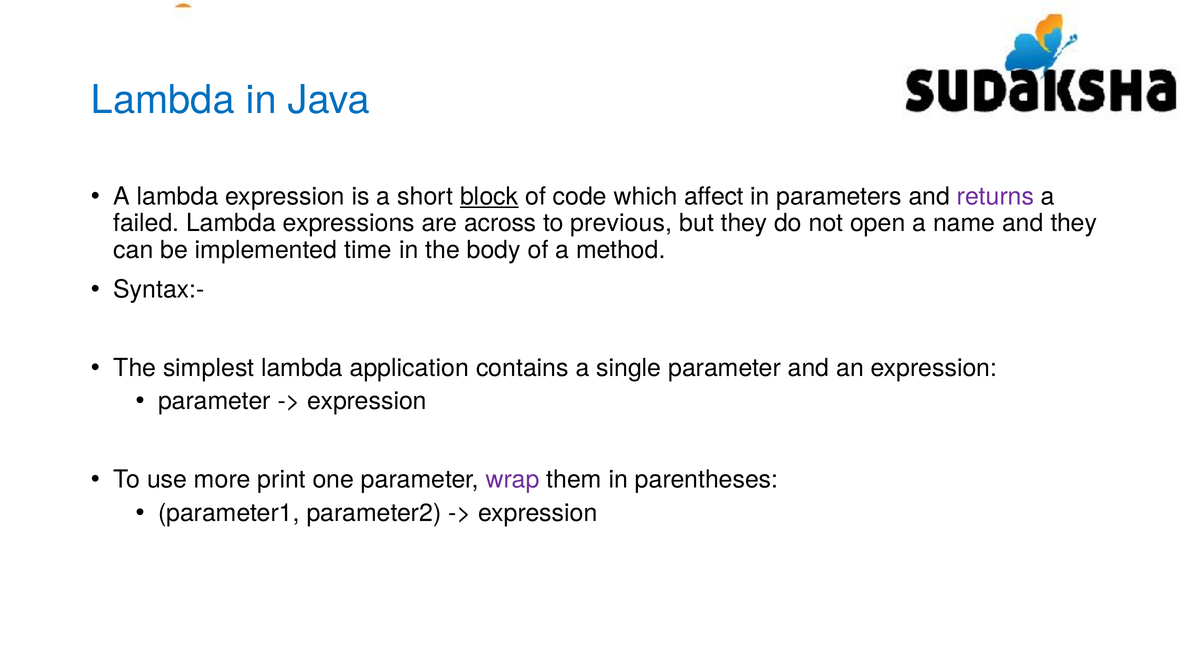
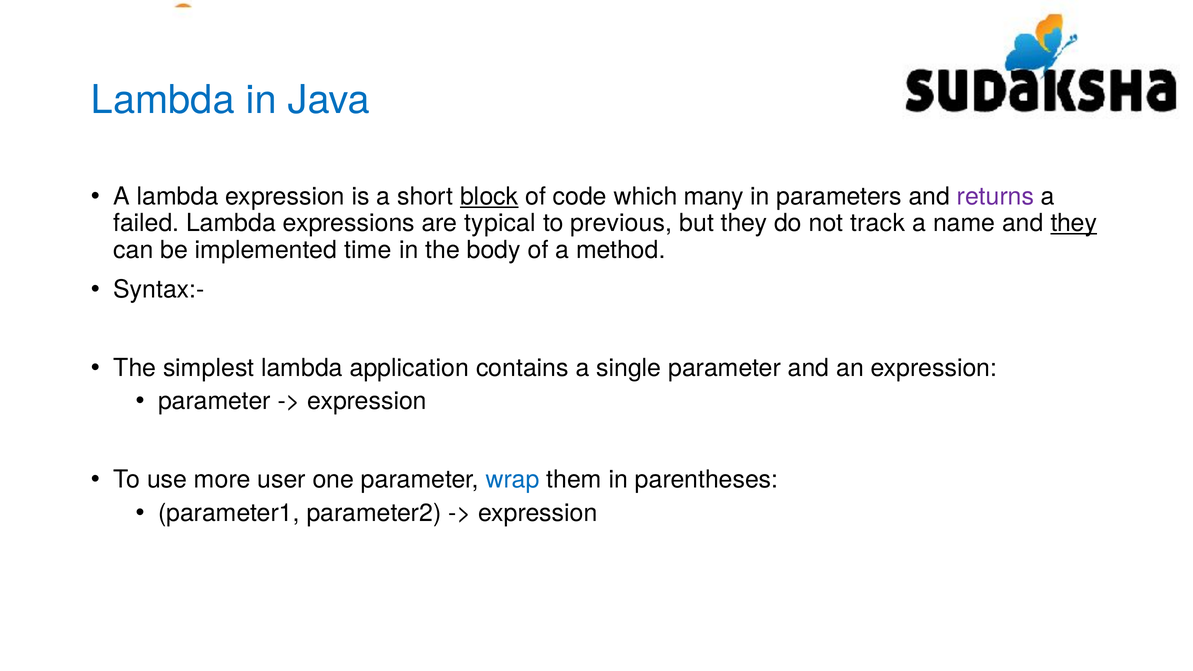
affect: affect -> many (714, 196)
across: across -> typical (500, 223)
open: open -> track (878, 223)
they underline: none -> present (1074, 223)
print: print -> user (282, 480)
wrap colour: purple -> blue (513, 480)
